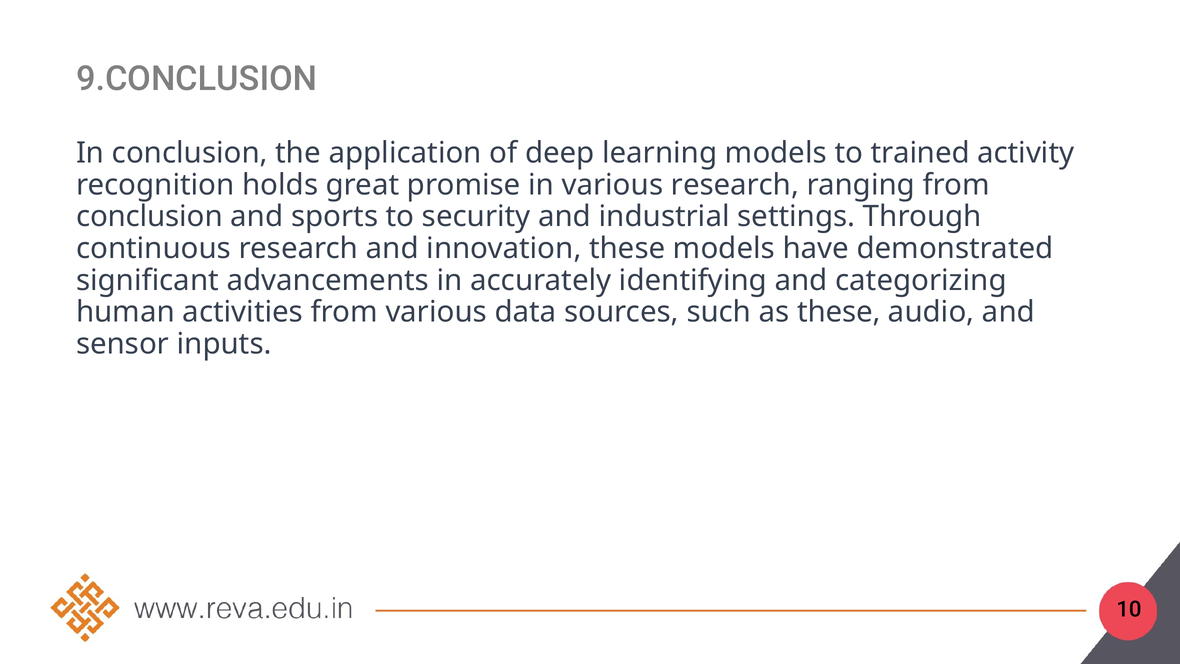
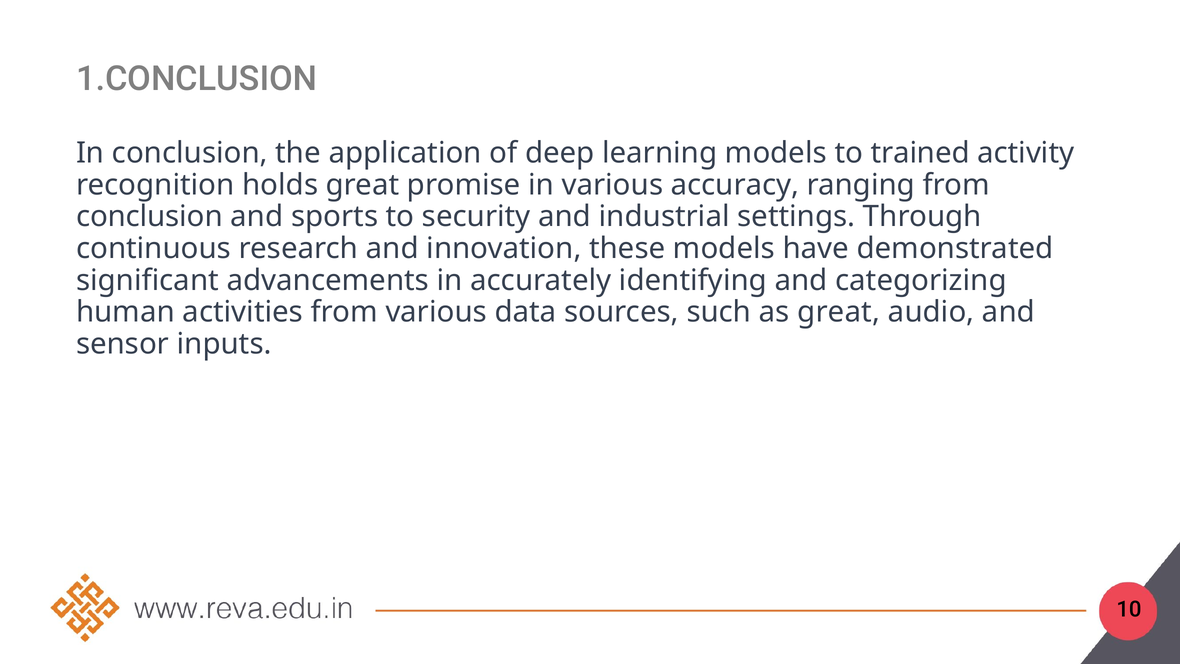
9.CONCLUSION: 9.CONCLUSION -> 1.CONCLUSION (197, 79)
various research: research -> accuracy (735, 185)
as these: these -> great (839, 312)
